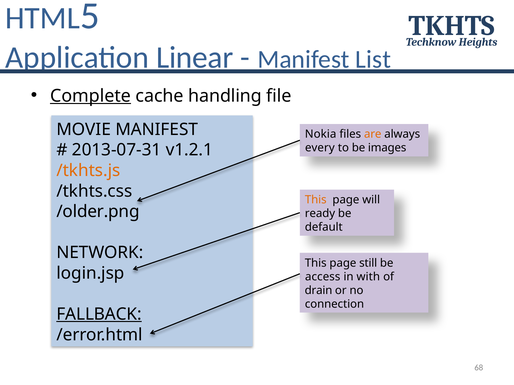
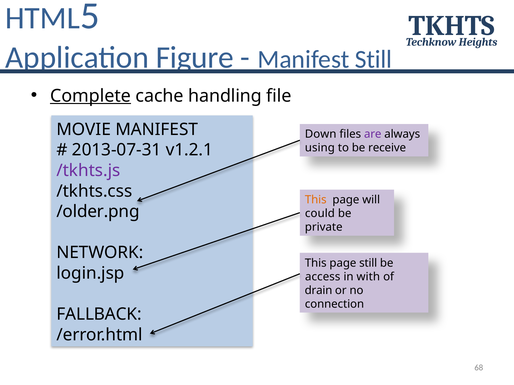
Linear: Linear -> Figure (195, 57)
Manifest List: List -> Still (373, 59)
Nokia: Nokia -> Down (321, 134)
are colour: orange -> purple (373, 134)
every: every -> using (320, 148)
images: images -> receive (387, 148)
/tkhts.js colour: orange -> purple (88, 171)
ready: ready -> could (320, 214)
default: default -> private (324, 227)
FALLBACK underline: present -> none (99, 315)
